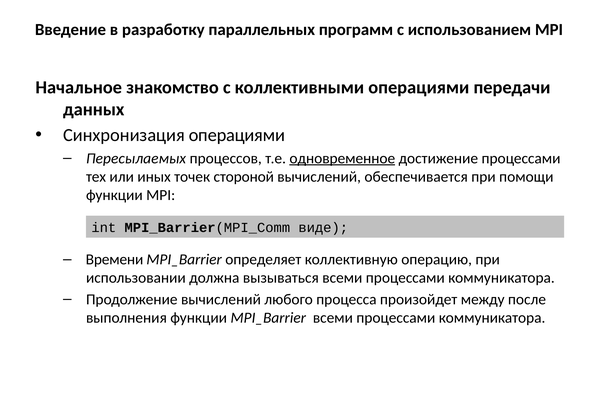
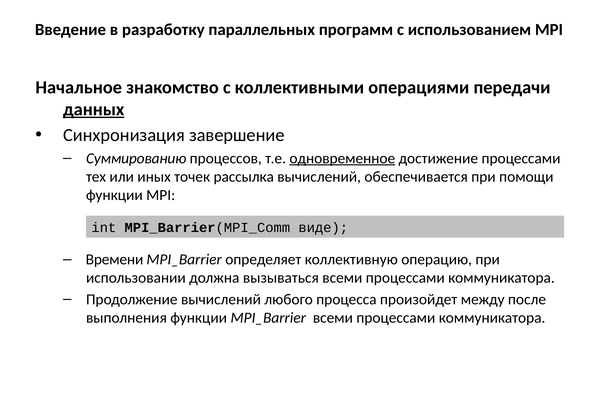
данных underline: none -> present (94, 109)
Синхронизация операциями: операциями -> завершение (237, 135)
Пересылаемых: Пересылаемых -> Суммированию (136, 158)
стороной: стороной -> рассылка (244, 177)
